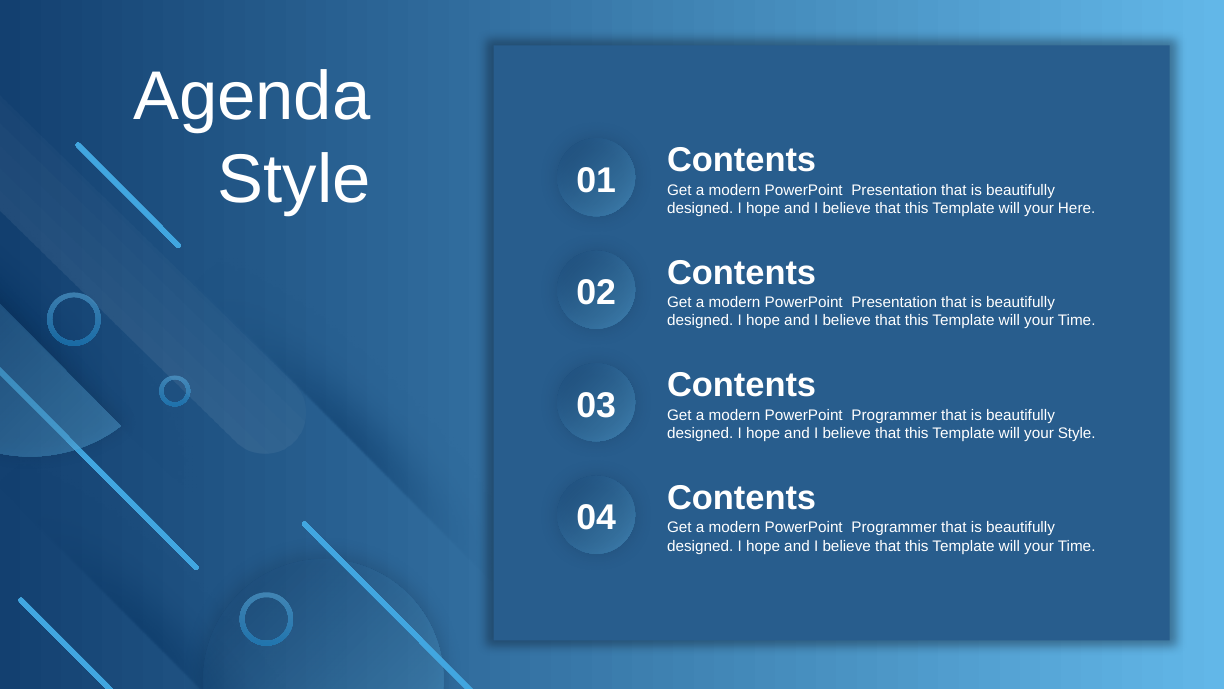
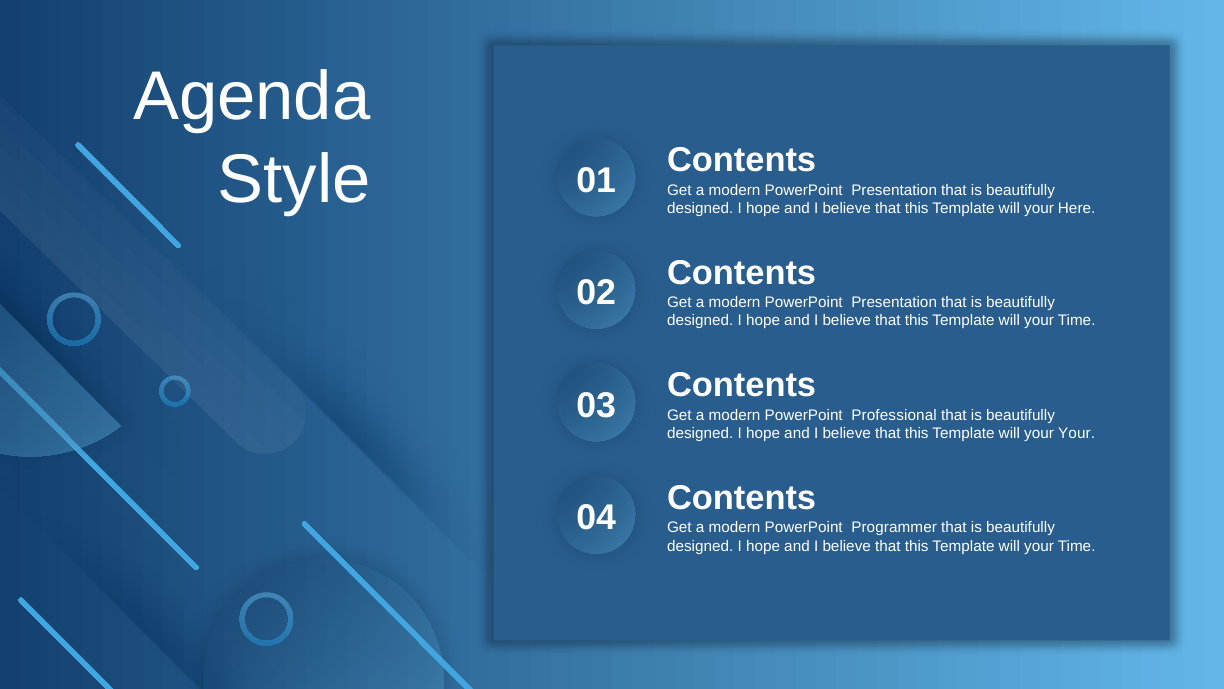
Programmer: Programmer -> Professional (894, 415)
your Style: Style -> Your (1077, 433)
